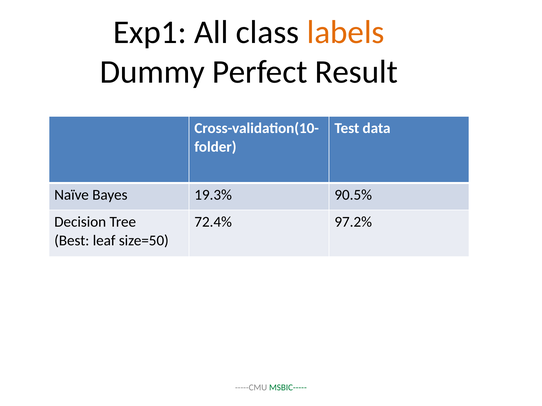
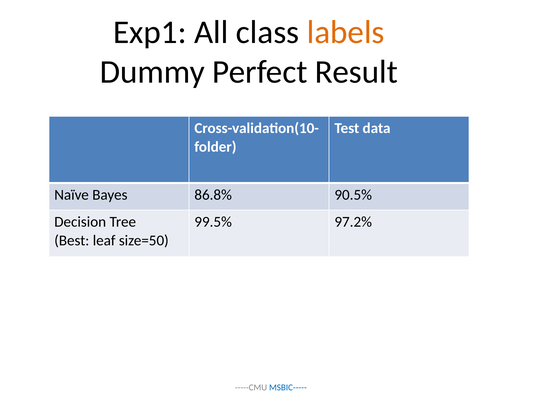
19.3%: 19.3% -> 86.8% (213, 195)
72.4%: 72.4% -> 99.5% (213, 222)
MSBIC----- colour: green -> blue (288, 388)
